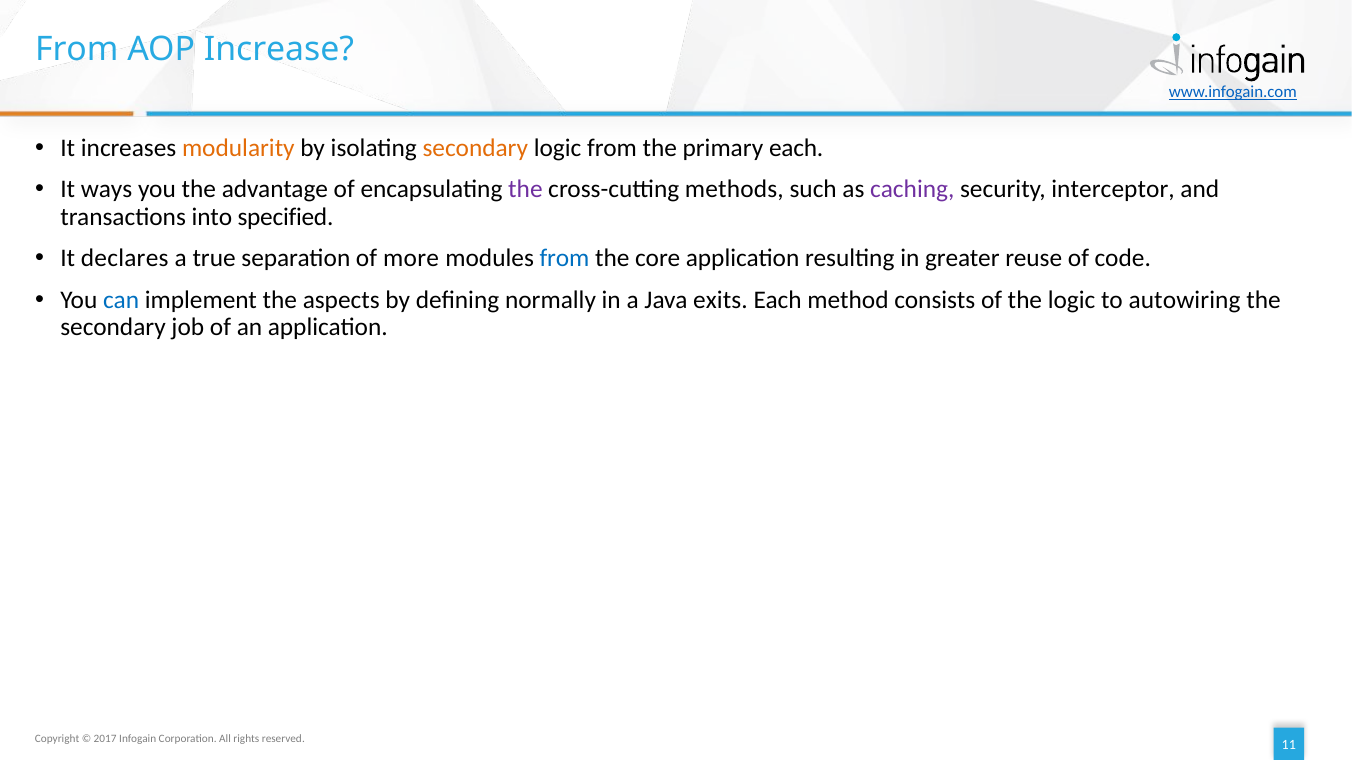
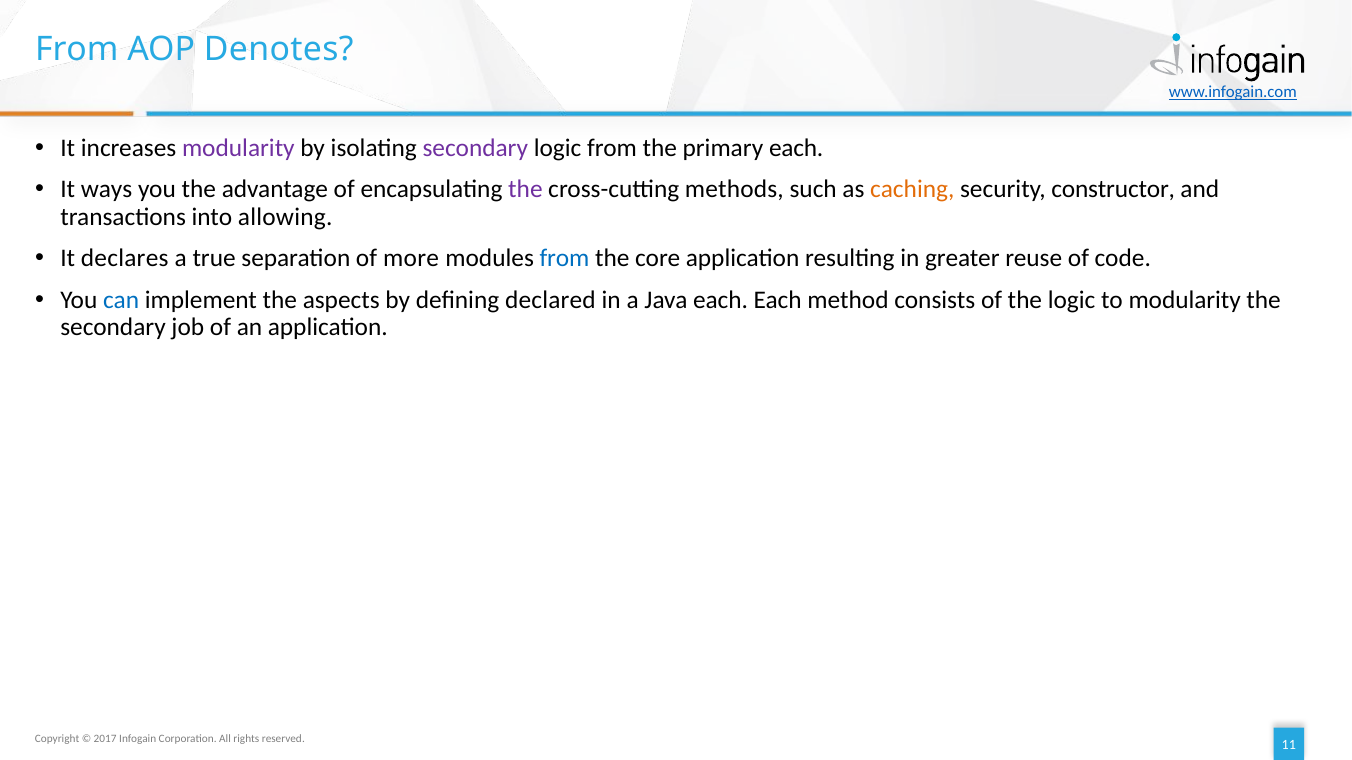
Increase: Increase -> Denotes (279, 49)
modularity colour: orange -> purple (238, 148)
secondary colour: orange -> purple (475, 148)
caching colour: purple -> orange (912, 190)
interceptor: interceptor -> constructor (1113, 190)
specified: specified -> allowing (285, 217)
normally: normally -> declared (550, 300)
Java exits: exits -> each (721, 300)
to autowiring: autowiring -> modularity (1185, 300)
